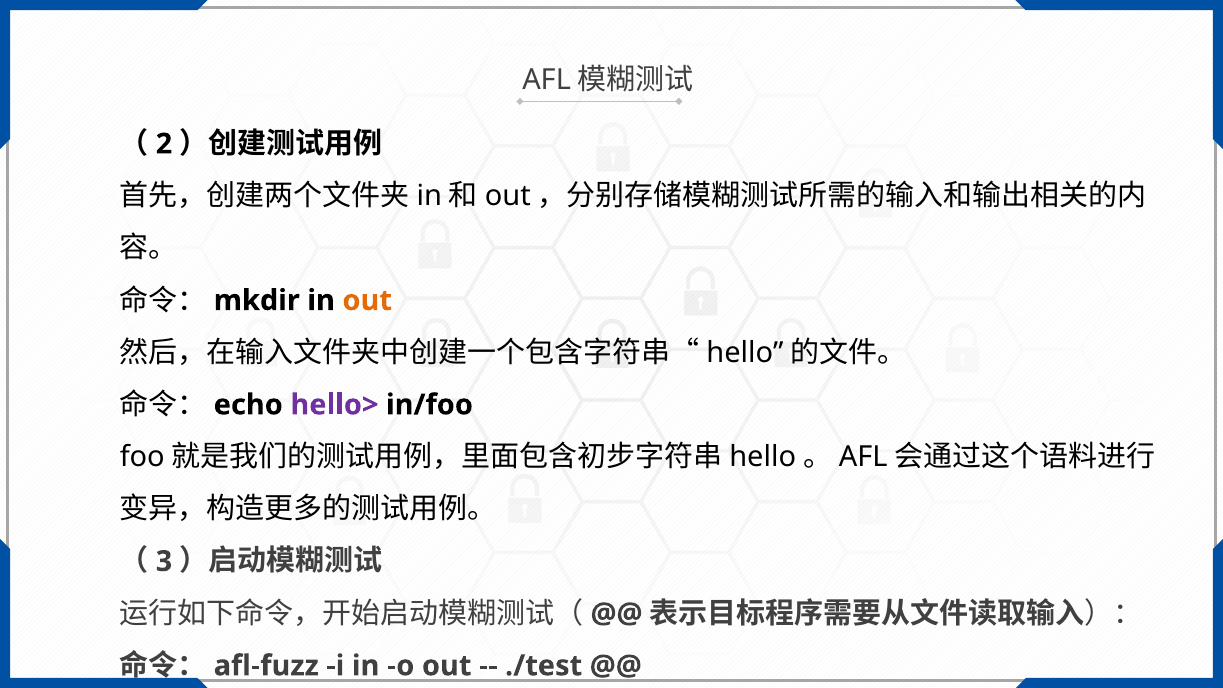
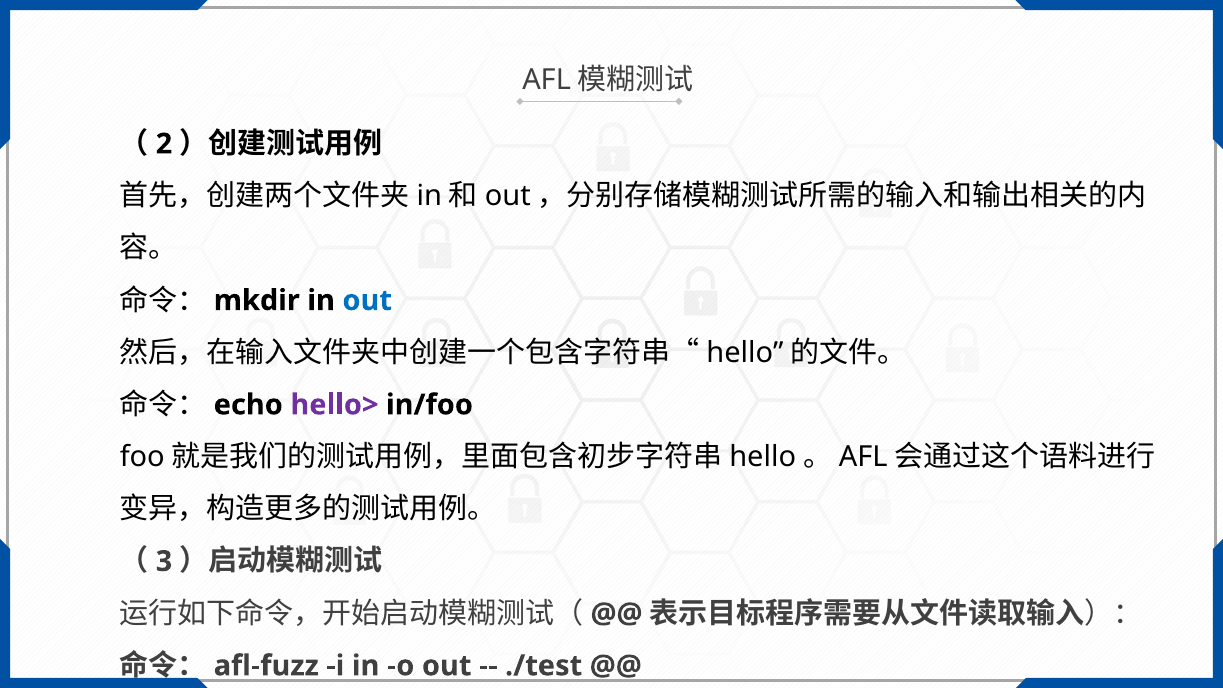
out colour: orange -> blue (367, 300)
